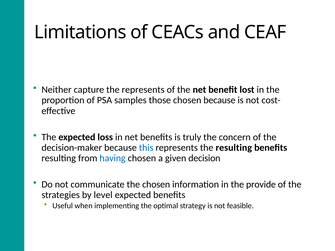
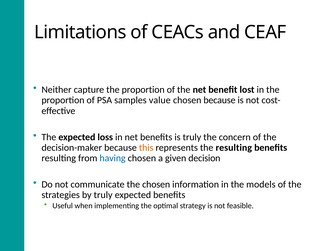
represents: represents -> proportion (143, 90)
those: those -> value (160, 100)
this colour: blue -> orange (146, 148)
provide: provide -> models (261, 185)
by level: level -> truly (103, 195)
